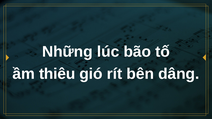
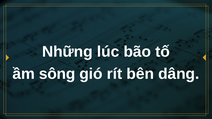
thiêu: thiêu -> sông (57, 74)
